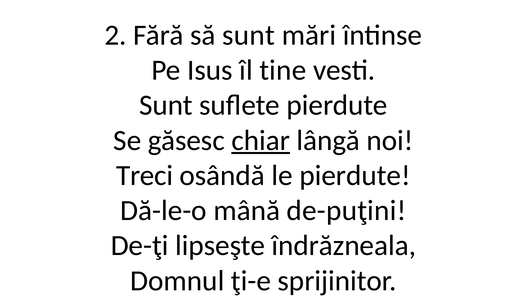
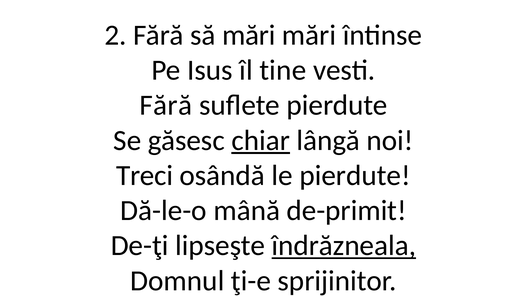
să sunt: sunt -> mări (249, 35)
Sunt: Sunt -> Fără (166, 105)
de-puţini: de-puţini -> de-primit (347, 211)
îndrăzneala underline: none -> present (344, 246)
